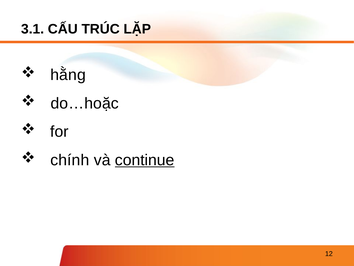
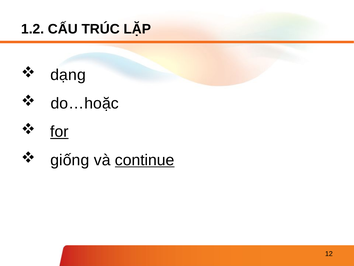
3.1: 3.1 -> 1.2 (33, 29)
hằng: hằng -> dạng (68, 75)
for underline: none -> present (59, 131)
chính: chính -> giống (70, 160)
